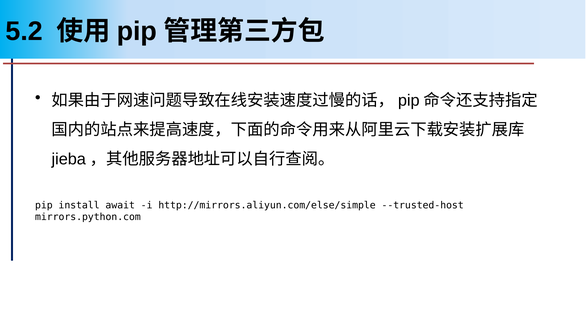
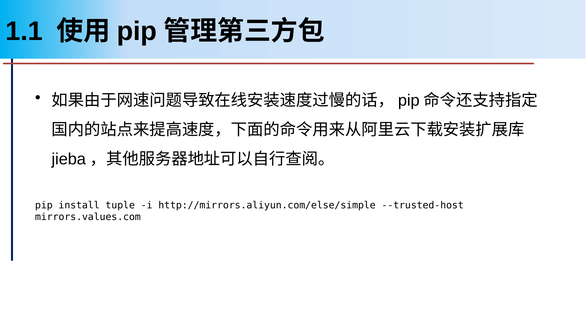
5.2: 5.2 -> 1.1 (24, 31)
await: await -> tuple (120, 205)
mirrors.python.com: mirrors.python.com -> mirrors.values.com (88, 217)
